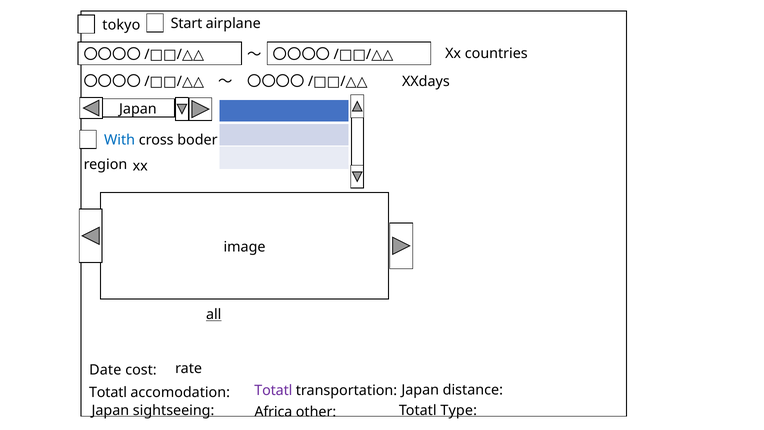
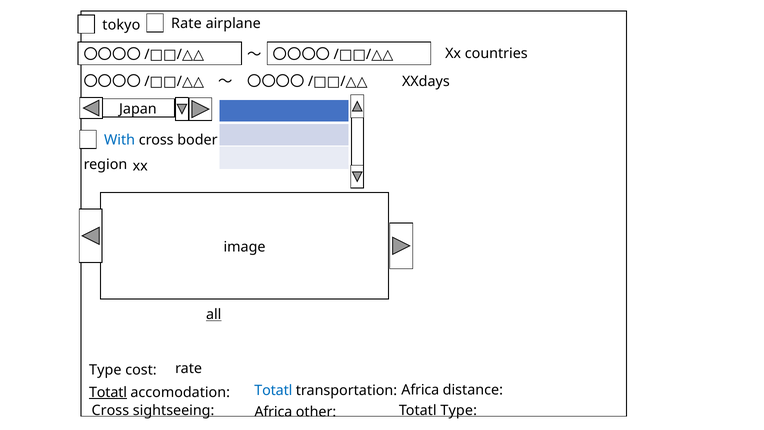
Start: Start -> Rate (186, 24)
Date: Date -> Type (105, 370)
Japan: Japan -> Africa (420, 390)
Totatl colour: purple -> blue (273, 391)
Totatl underline: none -> present (108, 392)
Japan: Japan -> Cross (110, 410)
